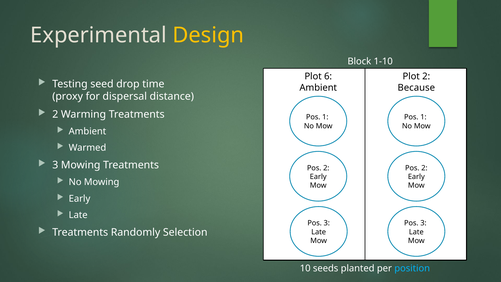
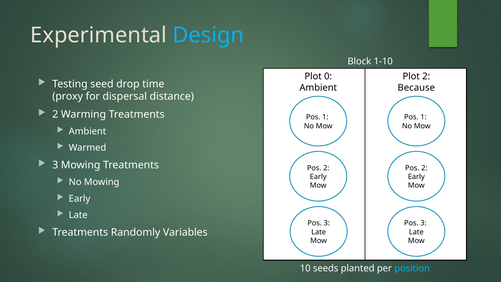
Design colour: yellow -> light blue (208, 35)
6: 6 -> 0 (328, 76)
Selection: Selection -> Variables (185, 232)
